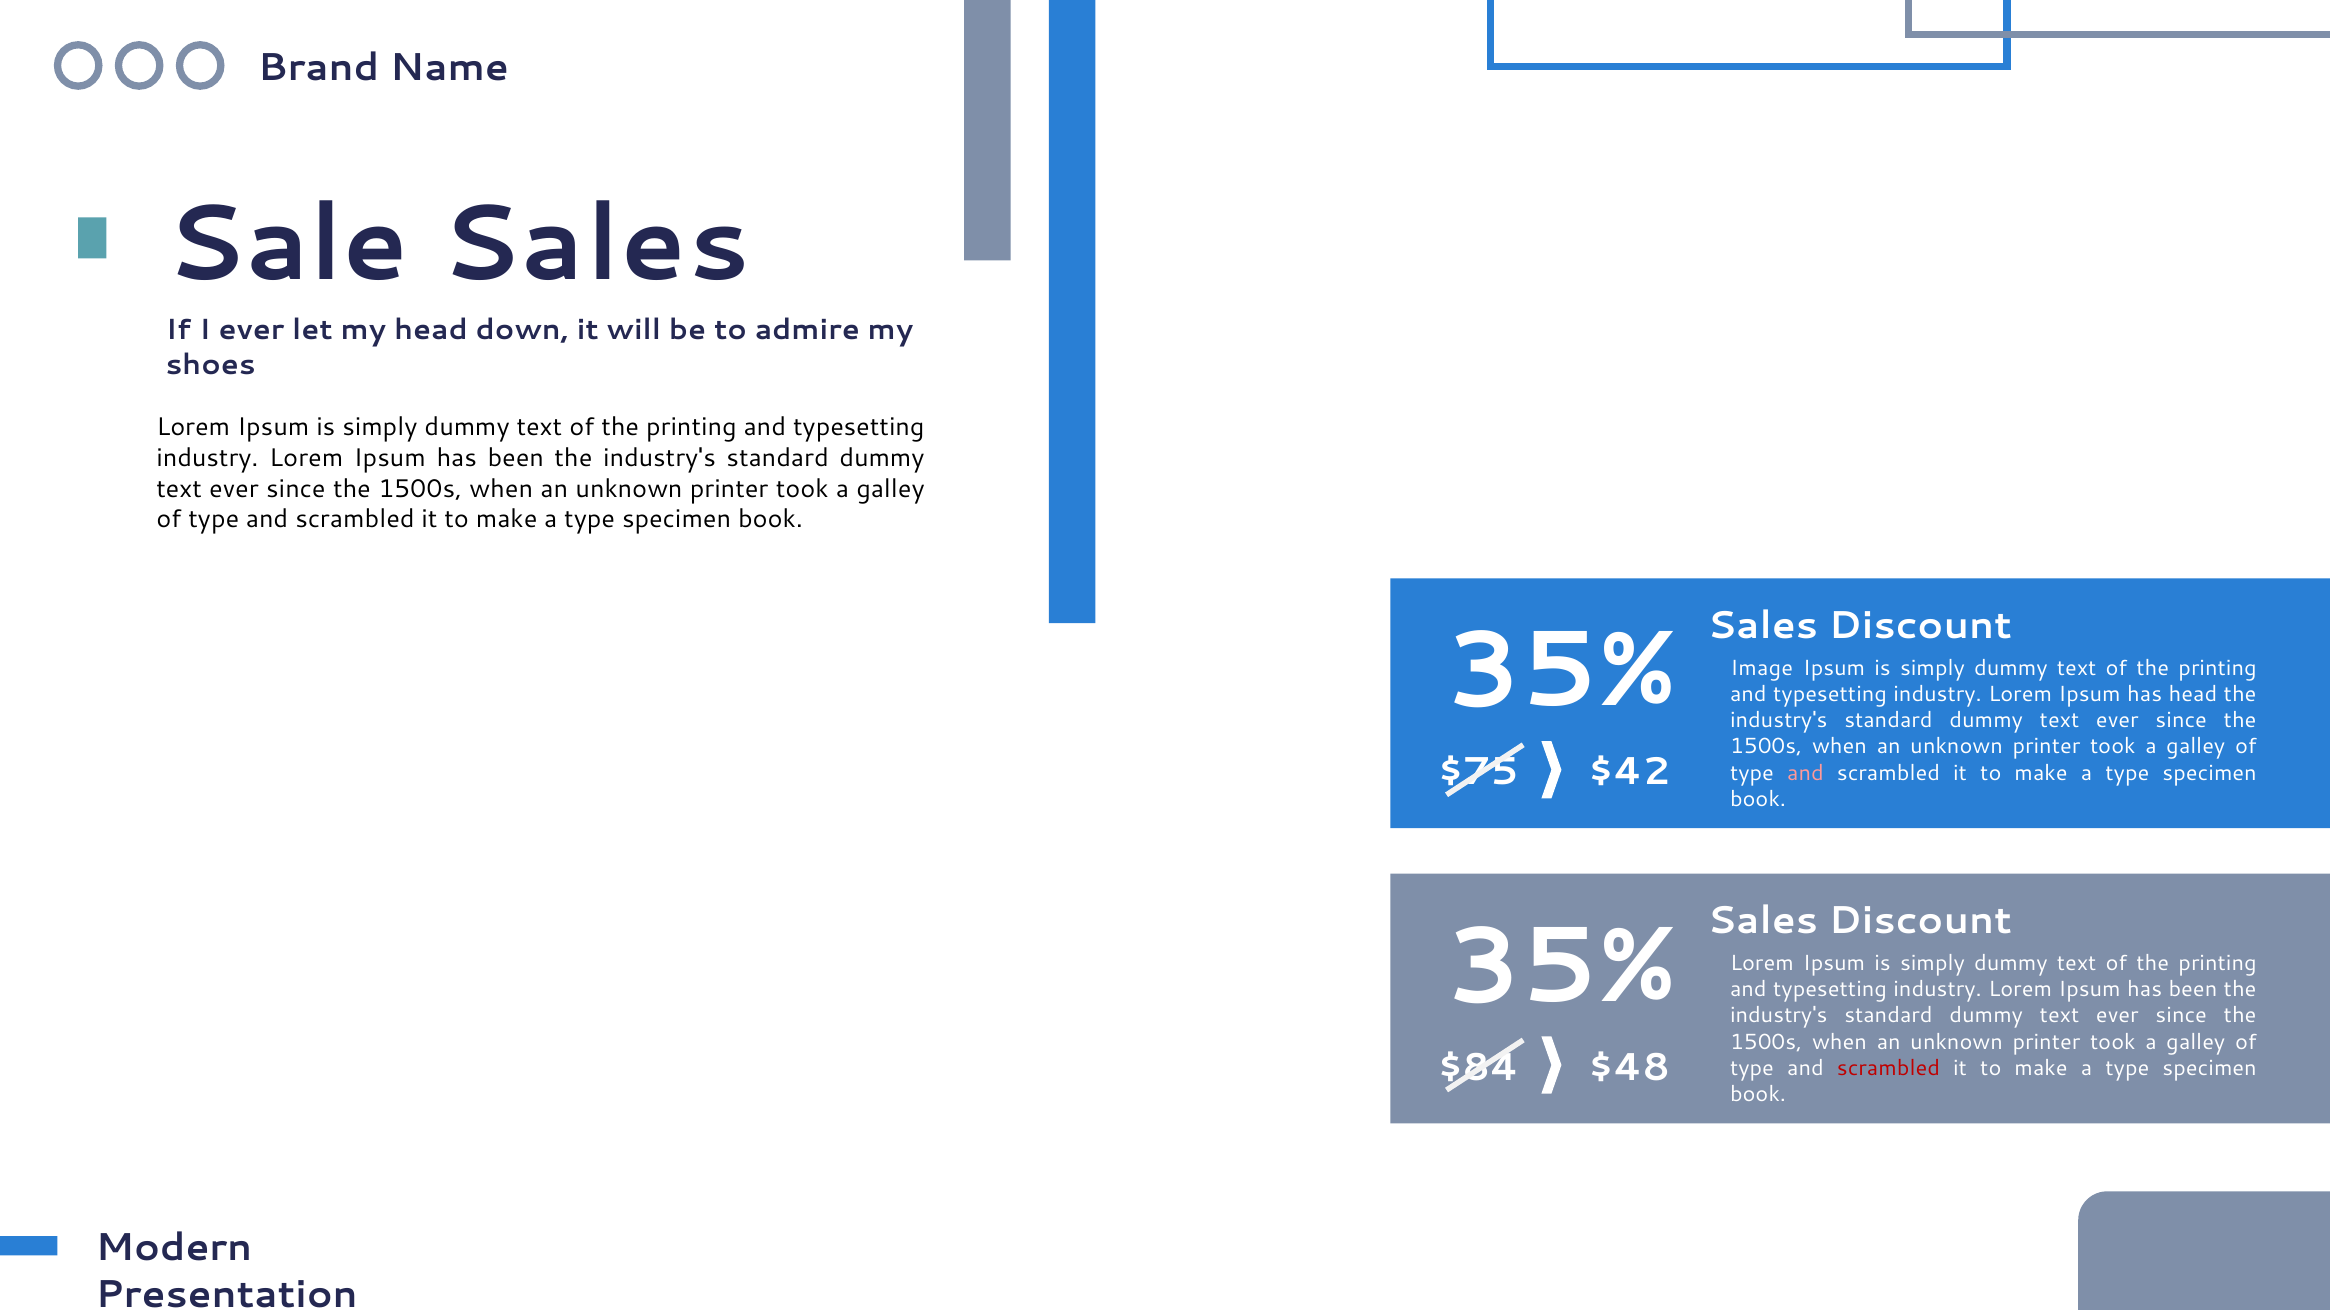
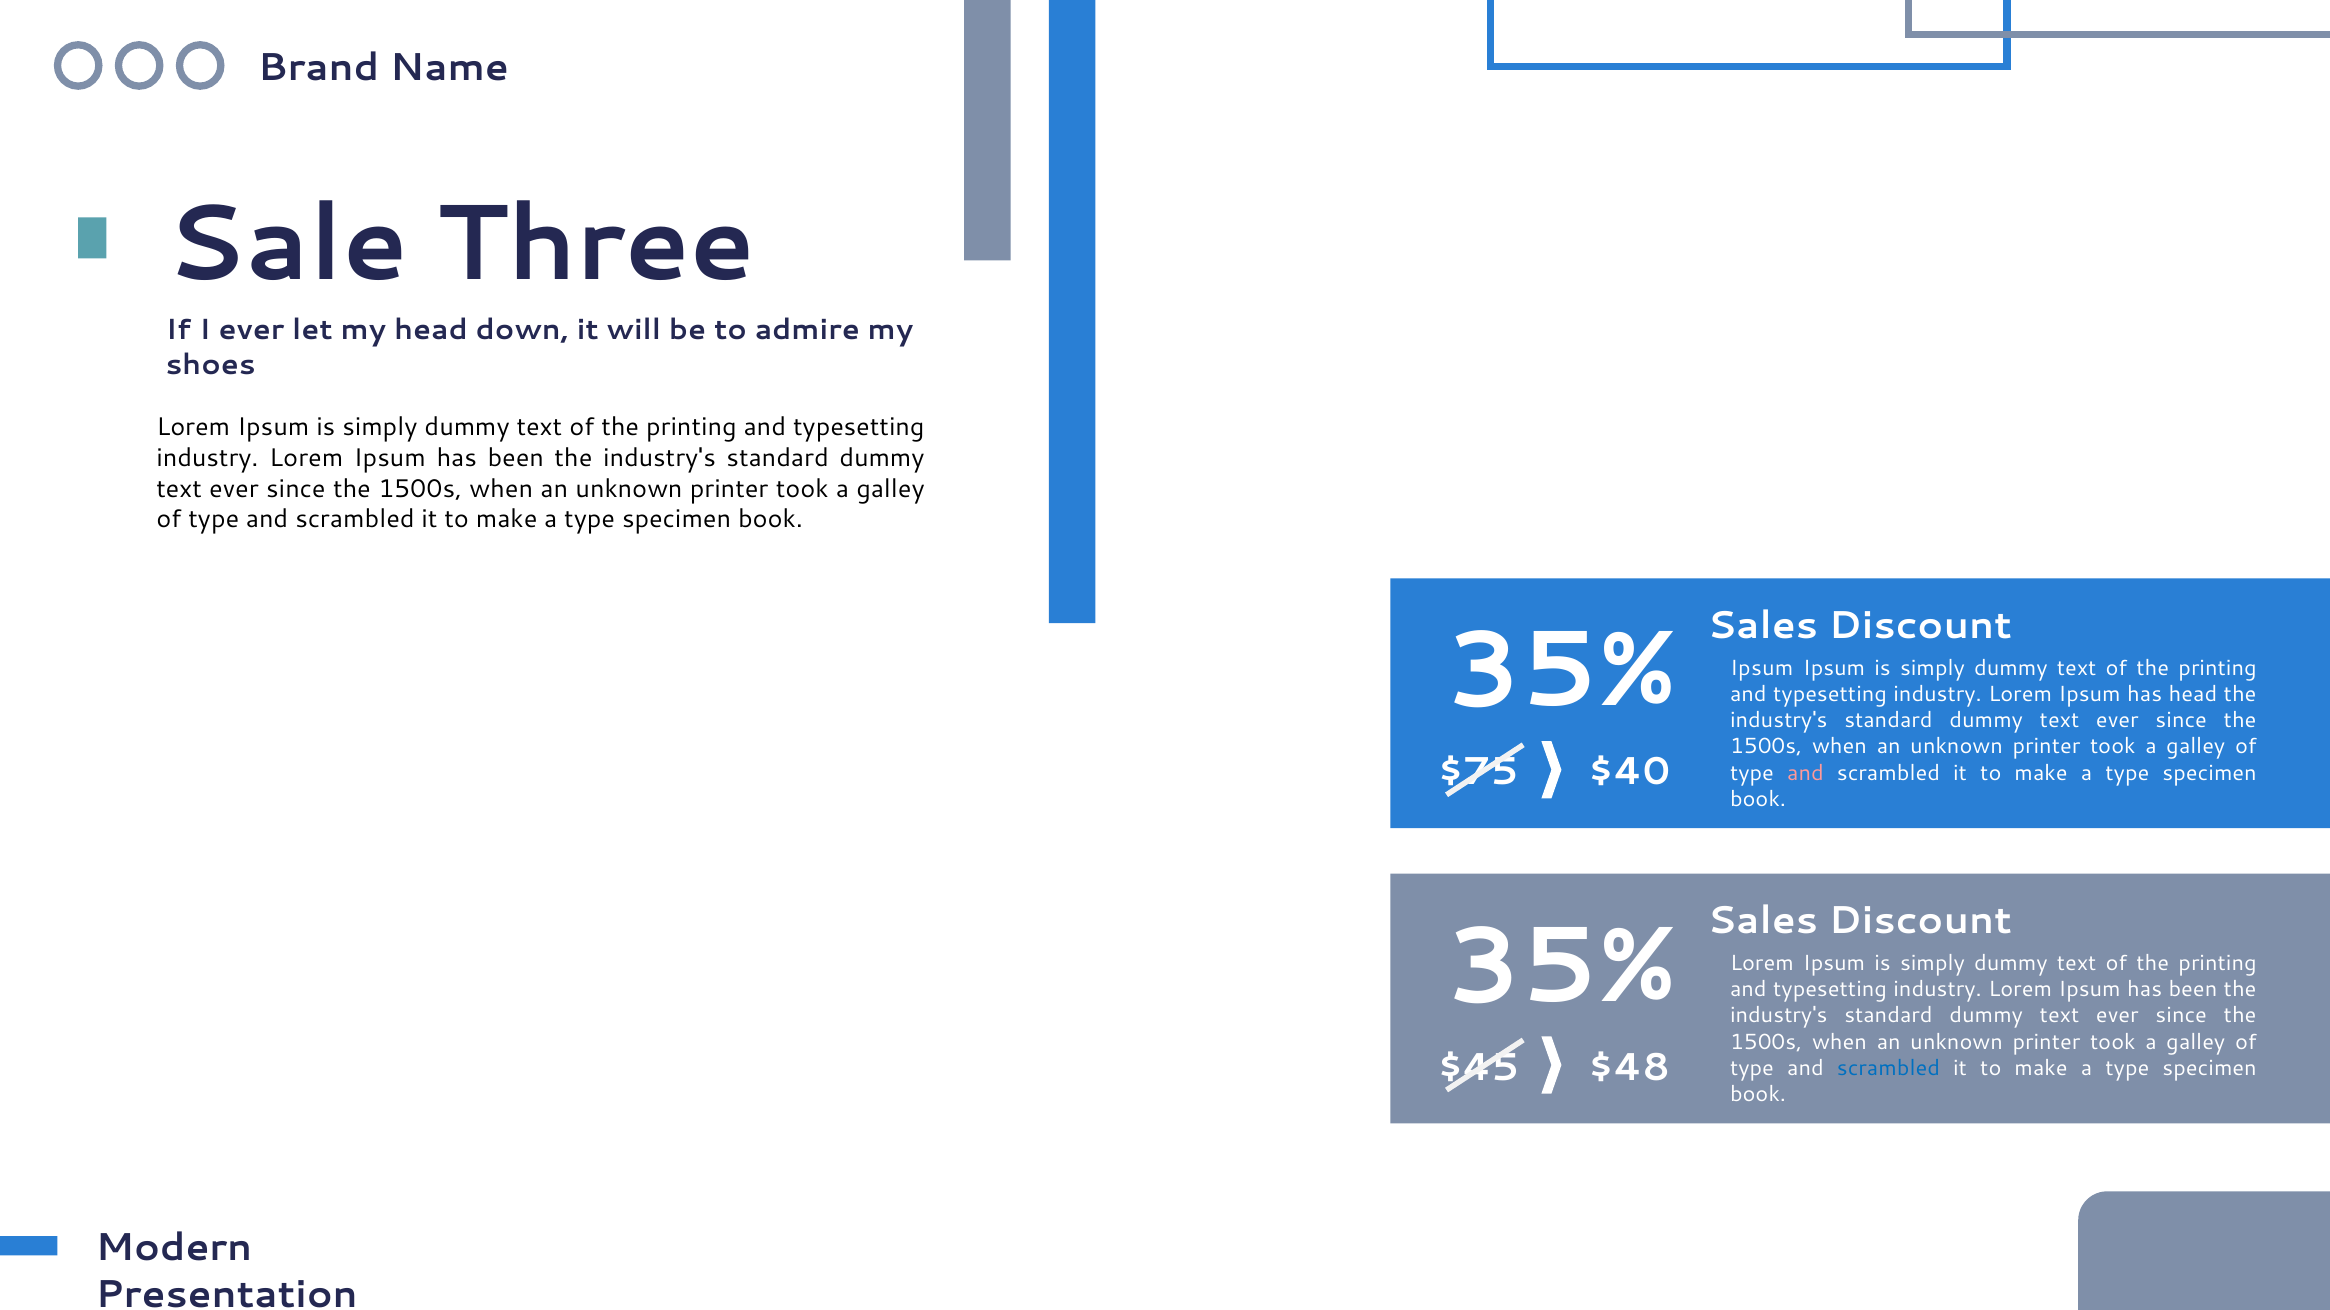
Sale Sales: Sales -> Three (596, 245)
Image: Image -> Ipsum (1762, 668)
$42: $42 -> $40 (1629, 772)
$84: $84 -> $45 (1478, 1068)
scrambled colour: red -> blue (1888, 1069)
